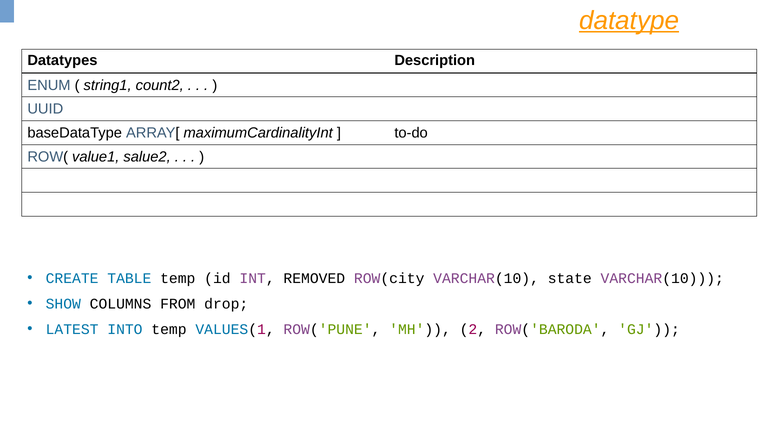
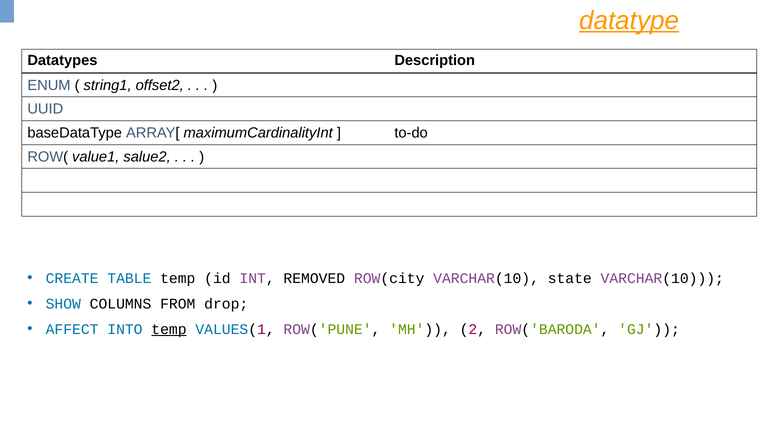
count2: count2 -> offset2 (160, 85)
LATEST: LATEST -> AFFECT (72, 329)
temp underline: none -> present (169, 329)
